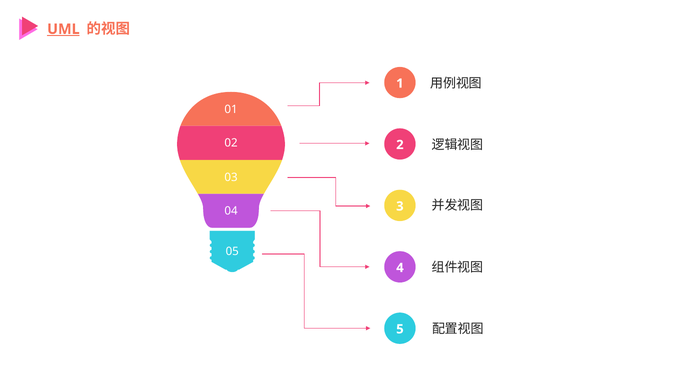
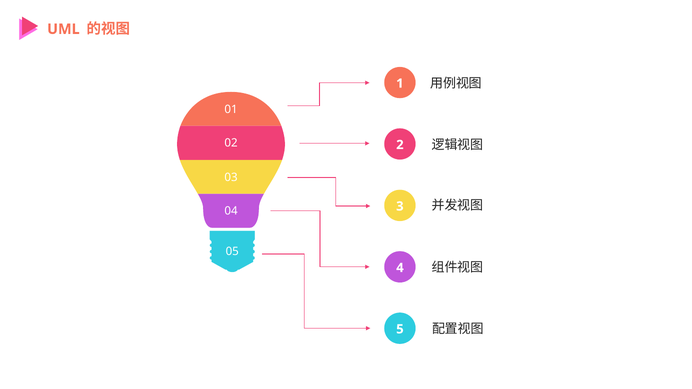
UML underline: present -> none (63, 29)
